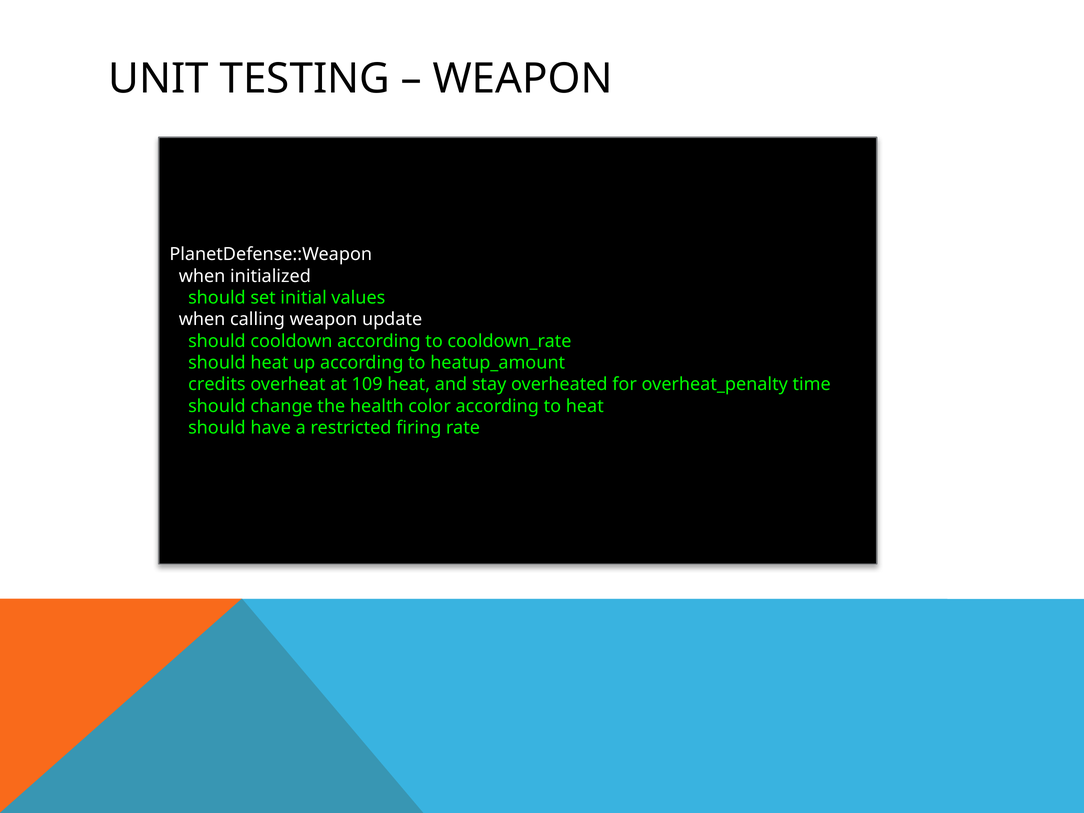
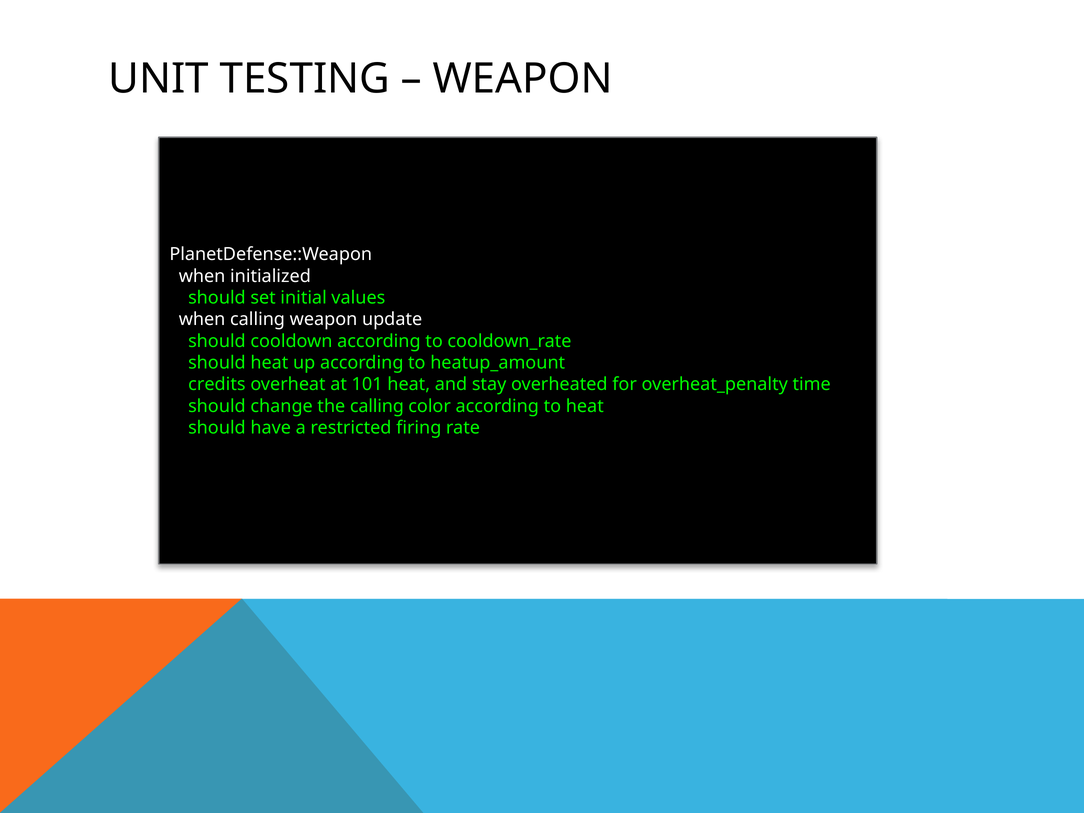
109: 109 -> 101 (367, 384)
the health: health -> calling (377, 406)
